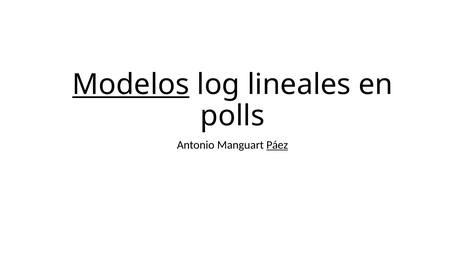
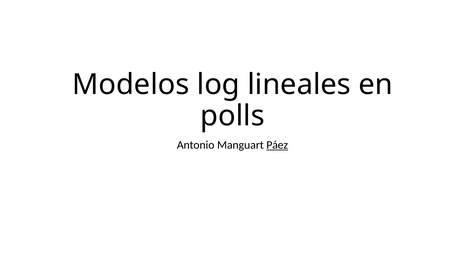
Modelos underline: present -> none (131, 85)
